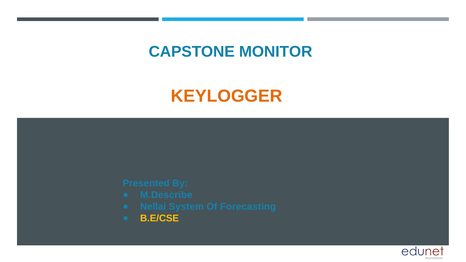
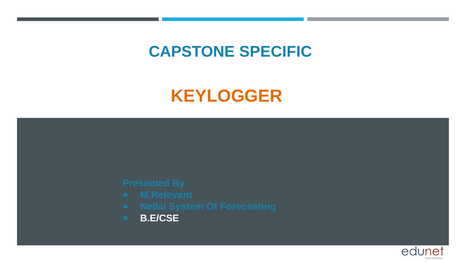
MONITOR: MONITOR -> SPECIFIC (276, 52)
M.Describe: M.Describe -> M.Relevant (166, 195)
B.E/CSE colour: yellow -> white (160, 219)
